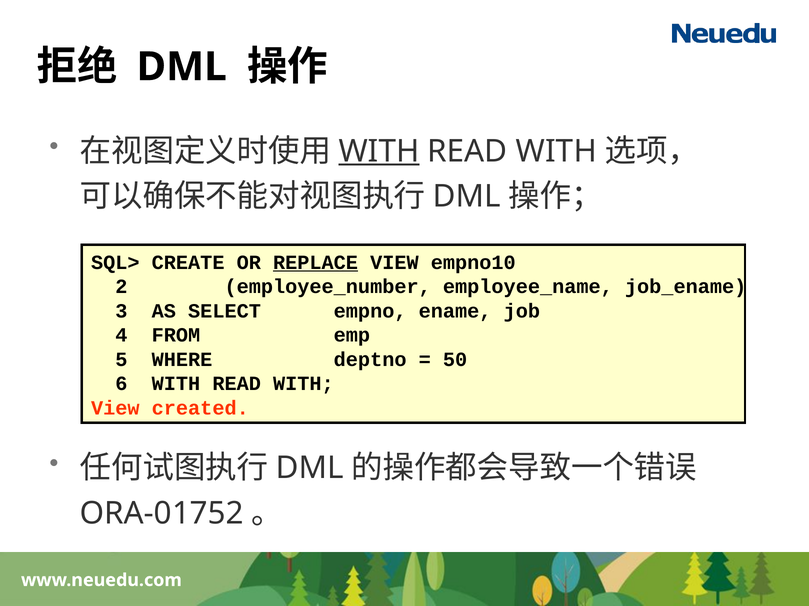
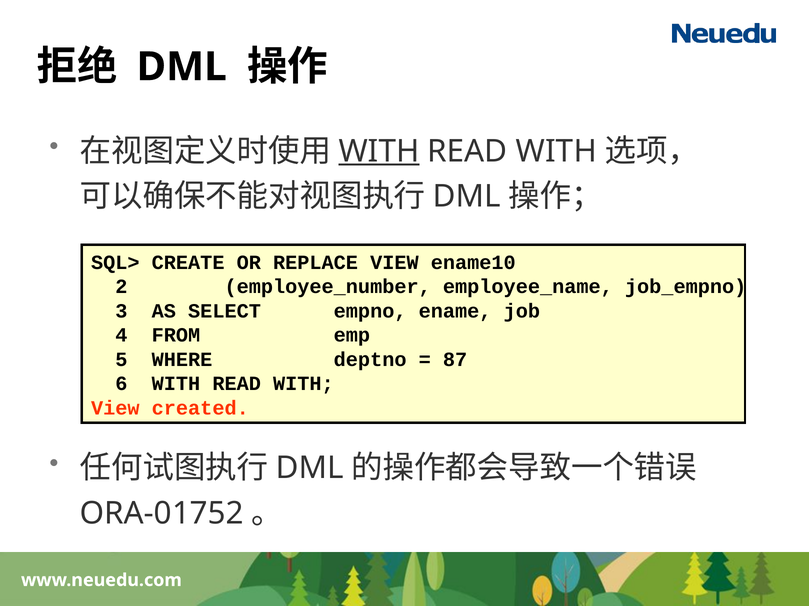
REPLACE underline: present -> none (316, 263)
empno10: empno10 -> ename10 (473, 263)
job_ename: job_ename -> job_empno (686, 287)
50: 50 -> 87 (455, 360)
